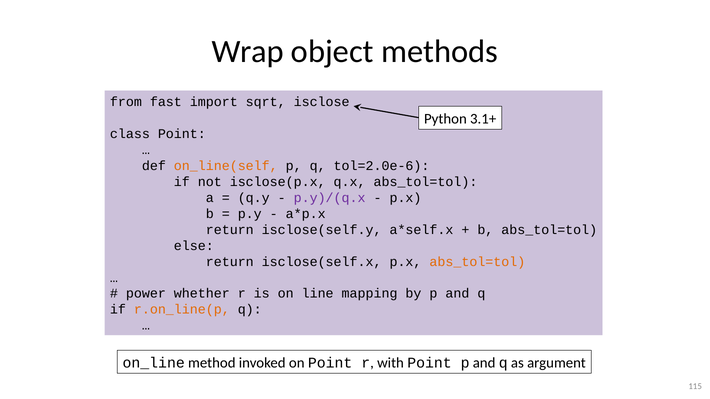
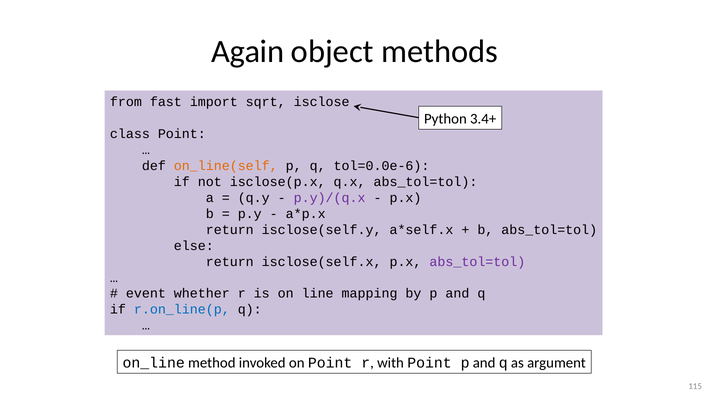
Wrap: Wrap -> Again (248, 52)
3.1+: 3.1+ -> 3.4+ (483, 119)
tol=2.0e-6: tol=2.0e-6 -> tol=0.0e-6 (382, 166)
abs_tol=tol colour: orange -> purple (477, 262)
power: power -> event (146, 294)
r.on_line(p colour: orange -> blue (182, 310)
